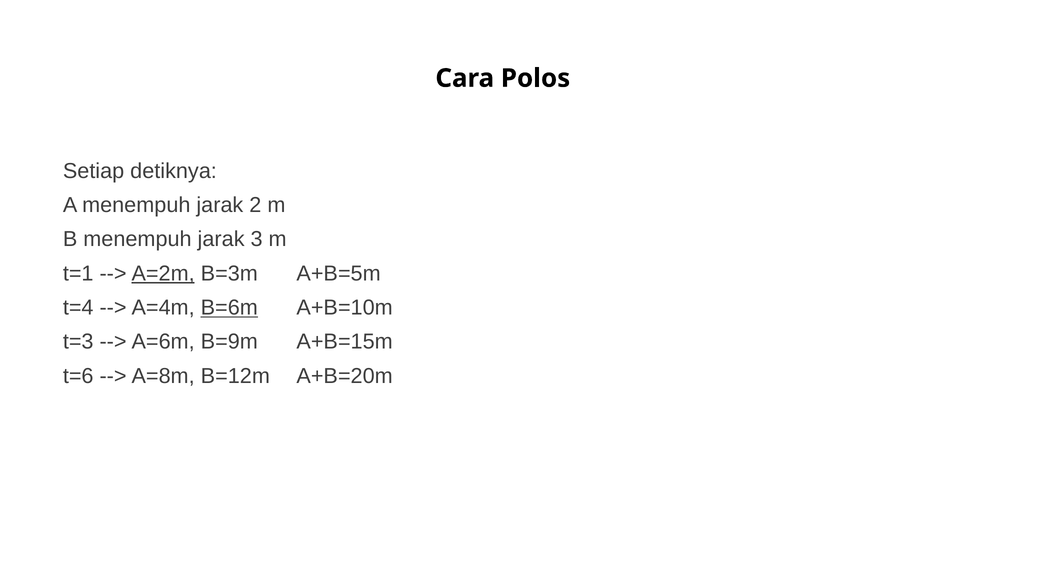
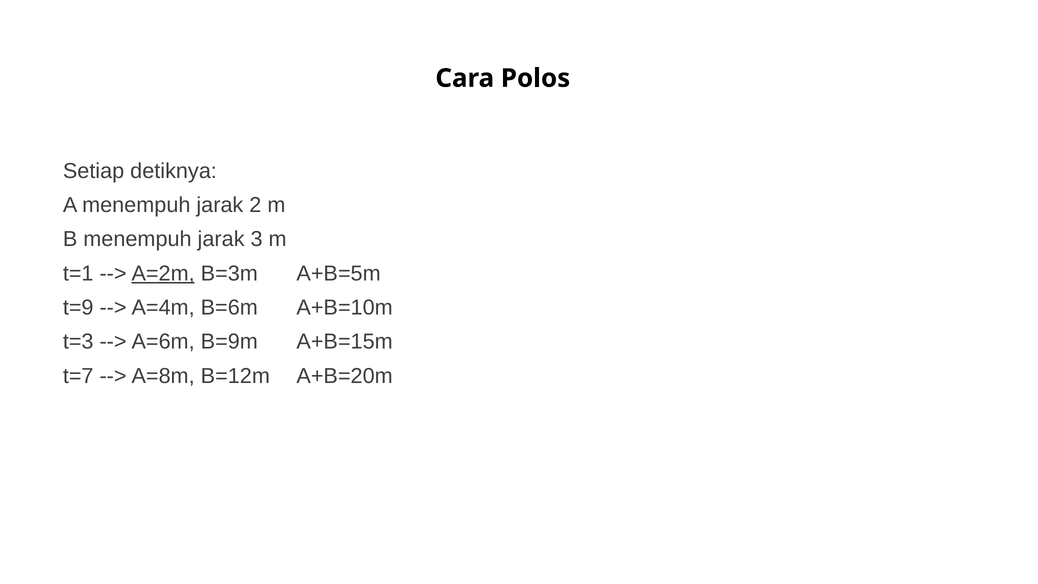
t=4: t=4 -> t=9 (78, 308)
B=6m underline: present -> none (229, 308)
t=6: t=6 -> t=7 (78, 376)
